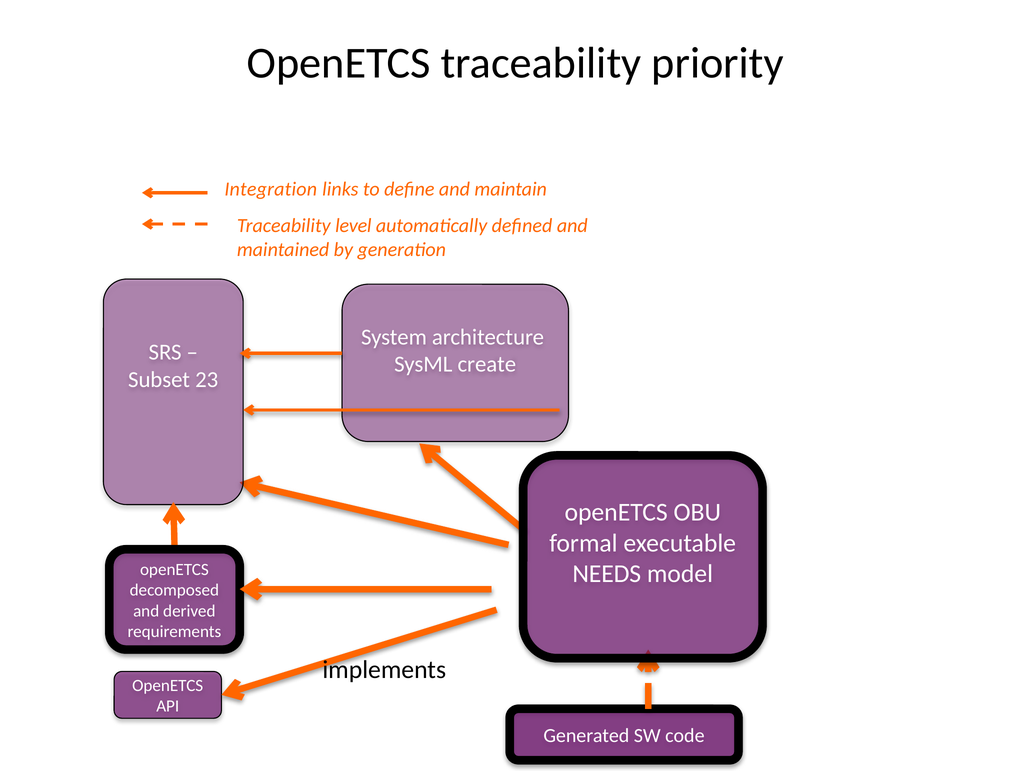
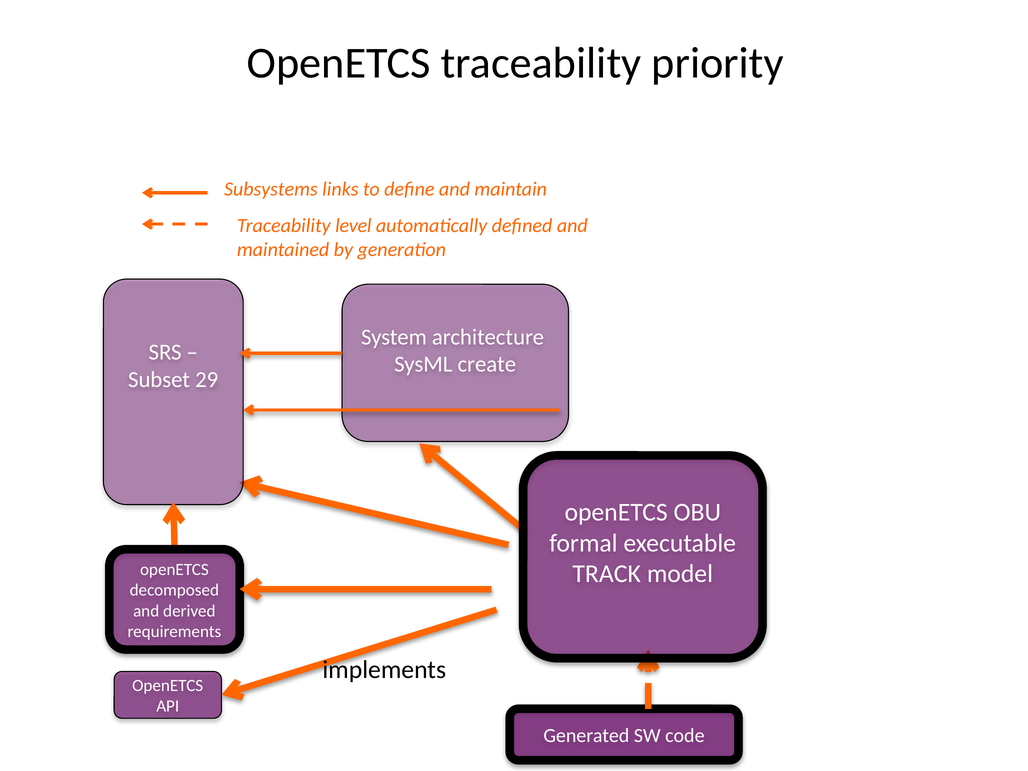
Integration: Integration -> Subsystems (271, 189)
23: 23 -> 29 (207, 380)
NEEDS: NEEDS -> TRACK (607, 574)
